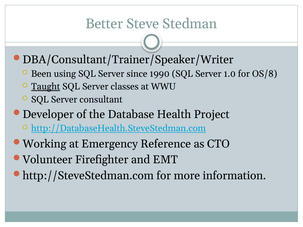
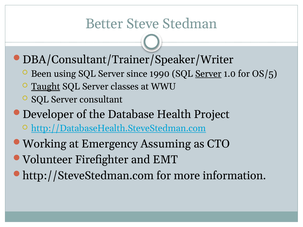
Server underline: none -> present (208, 74)
OS/8: OS/8 -> OS/5 (265, 74)
Reference: Reference -> Assuming (166, 144)
